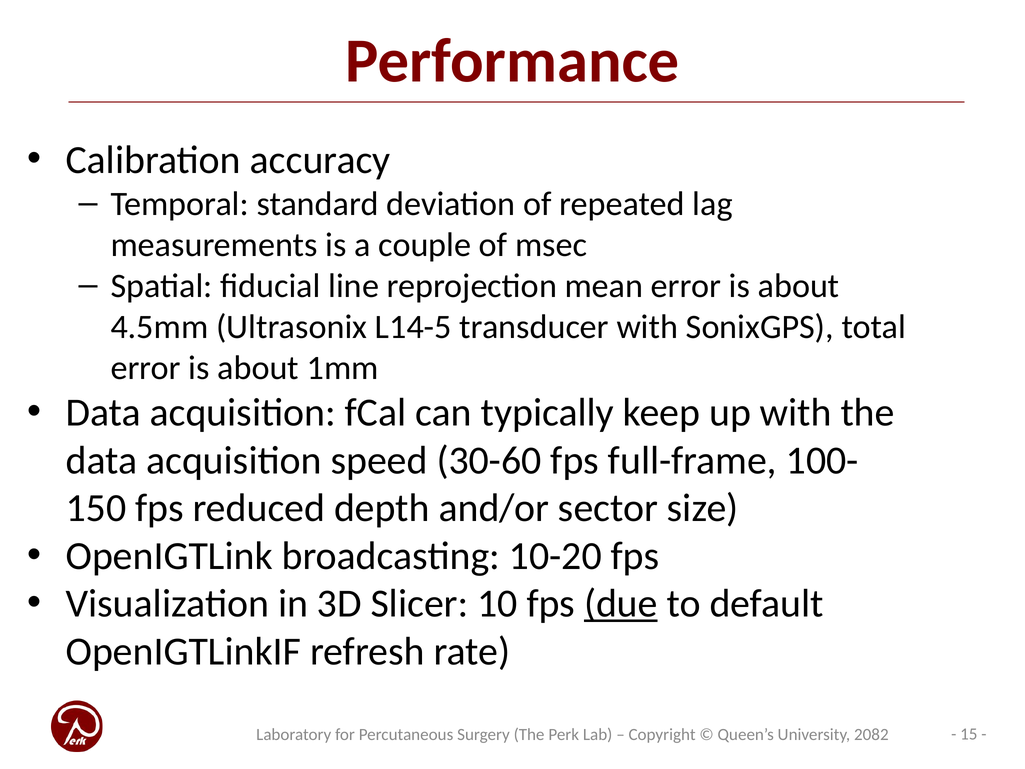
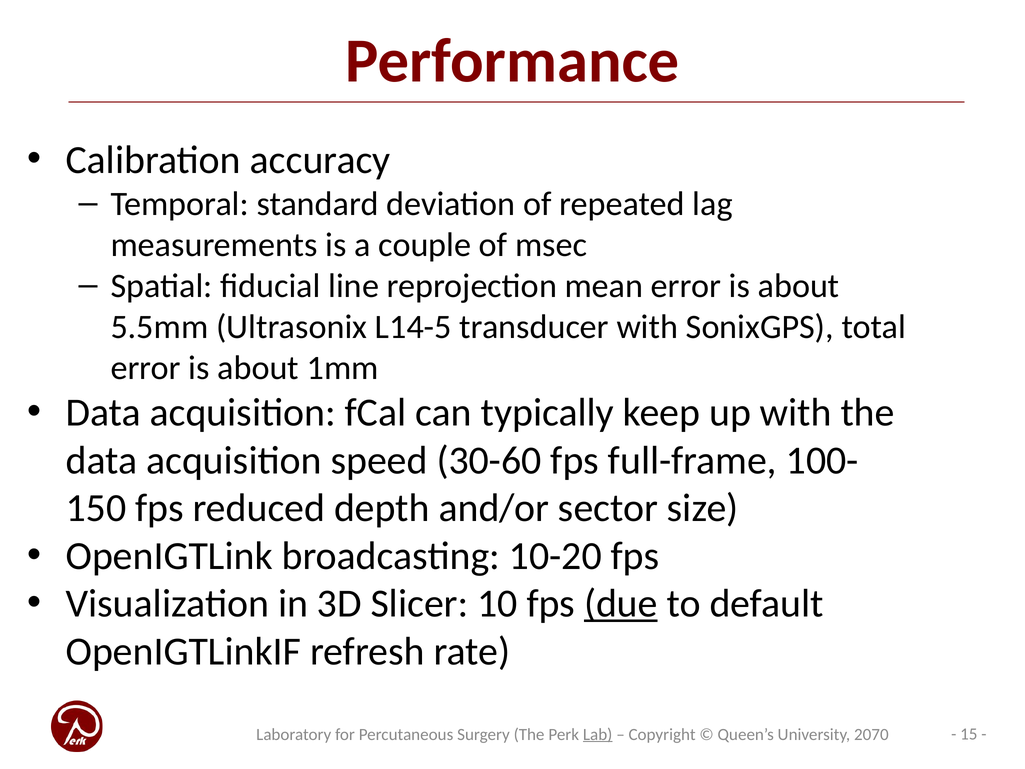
4.5mm: 4.5mm -> 5.5mm (159, 327)
Lab underline: none -> present (598, 734)
2082: 2082 -> 2070 (871, 734)
